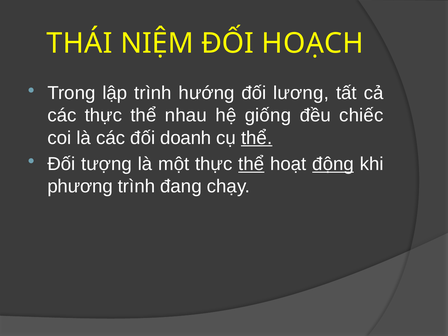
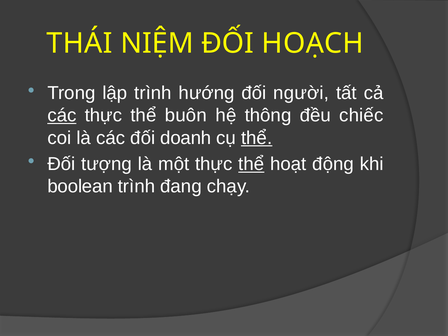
lương: lương -> người (301, 93)
các underline: none -> present (62, 116)
nhau: nhau -> buôn (186, 116)
giống: giống -> thông (268, 116)
động underline: present -> none (333, 164)
phương: phương -> boolean (80, 186)
